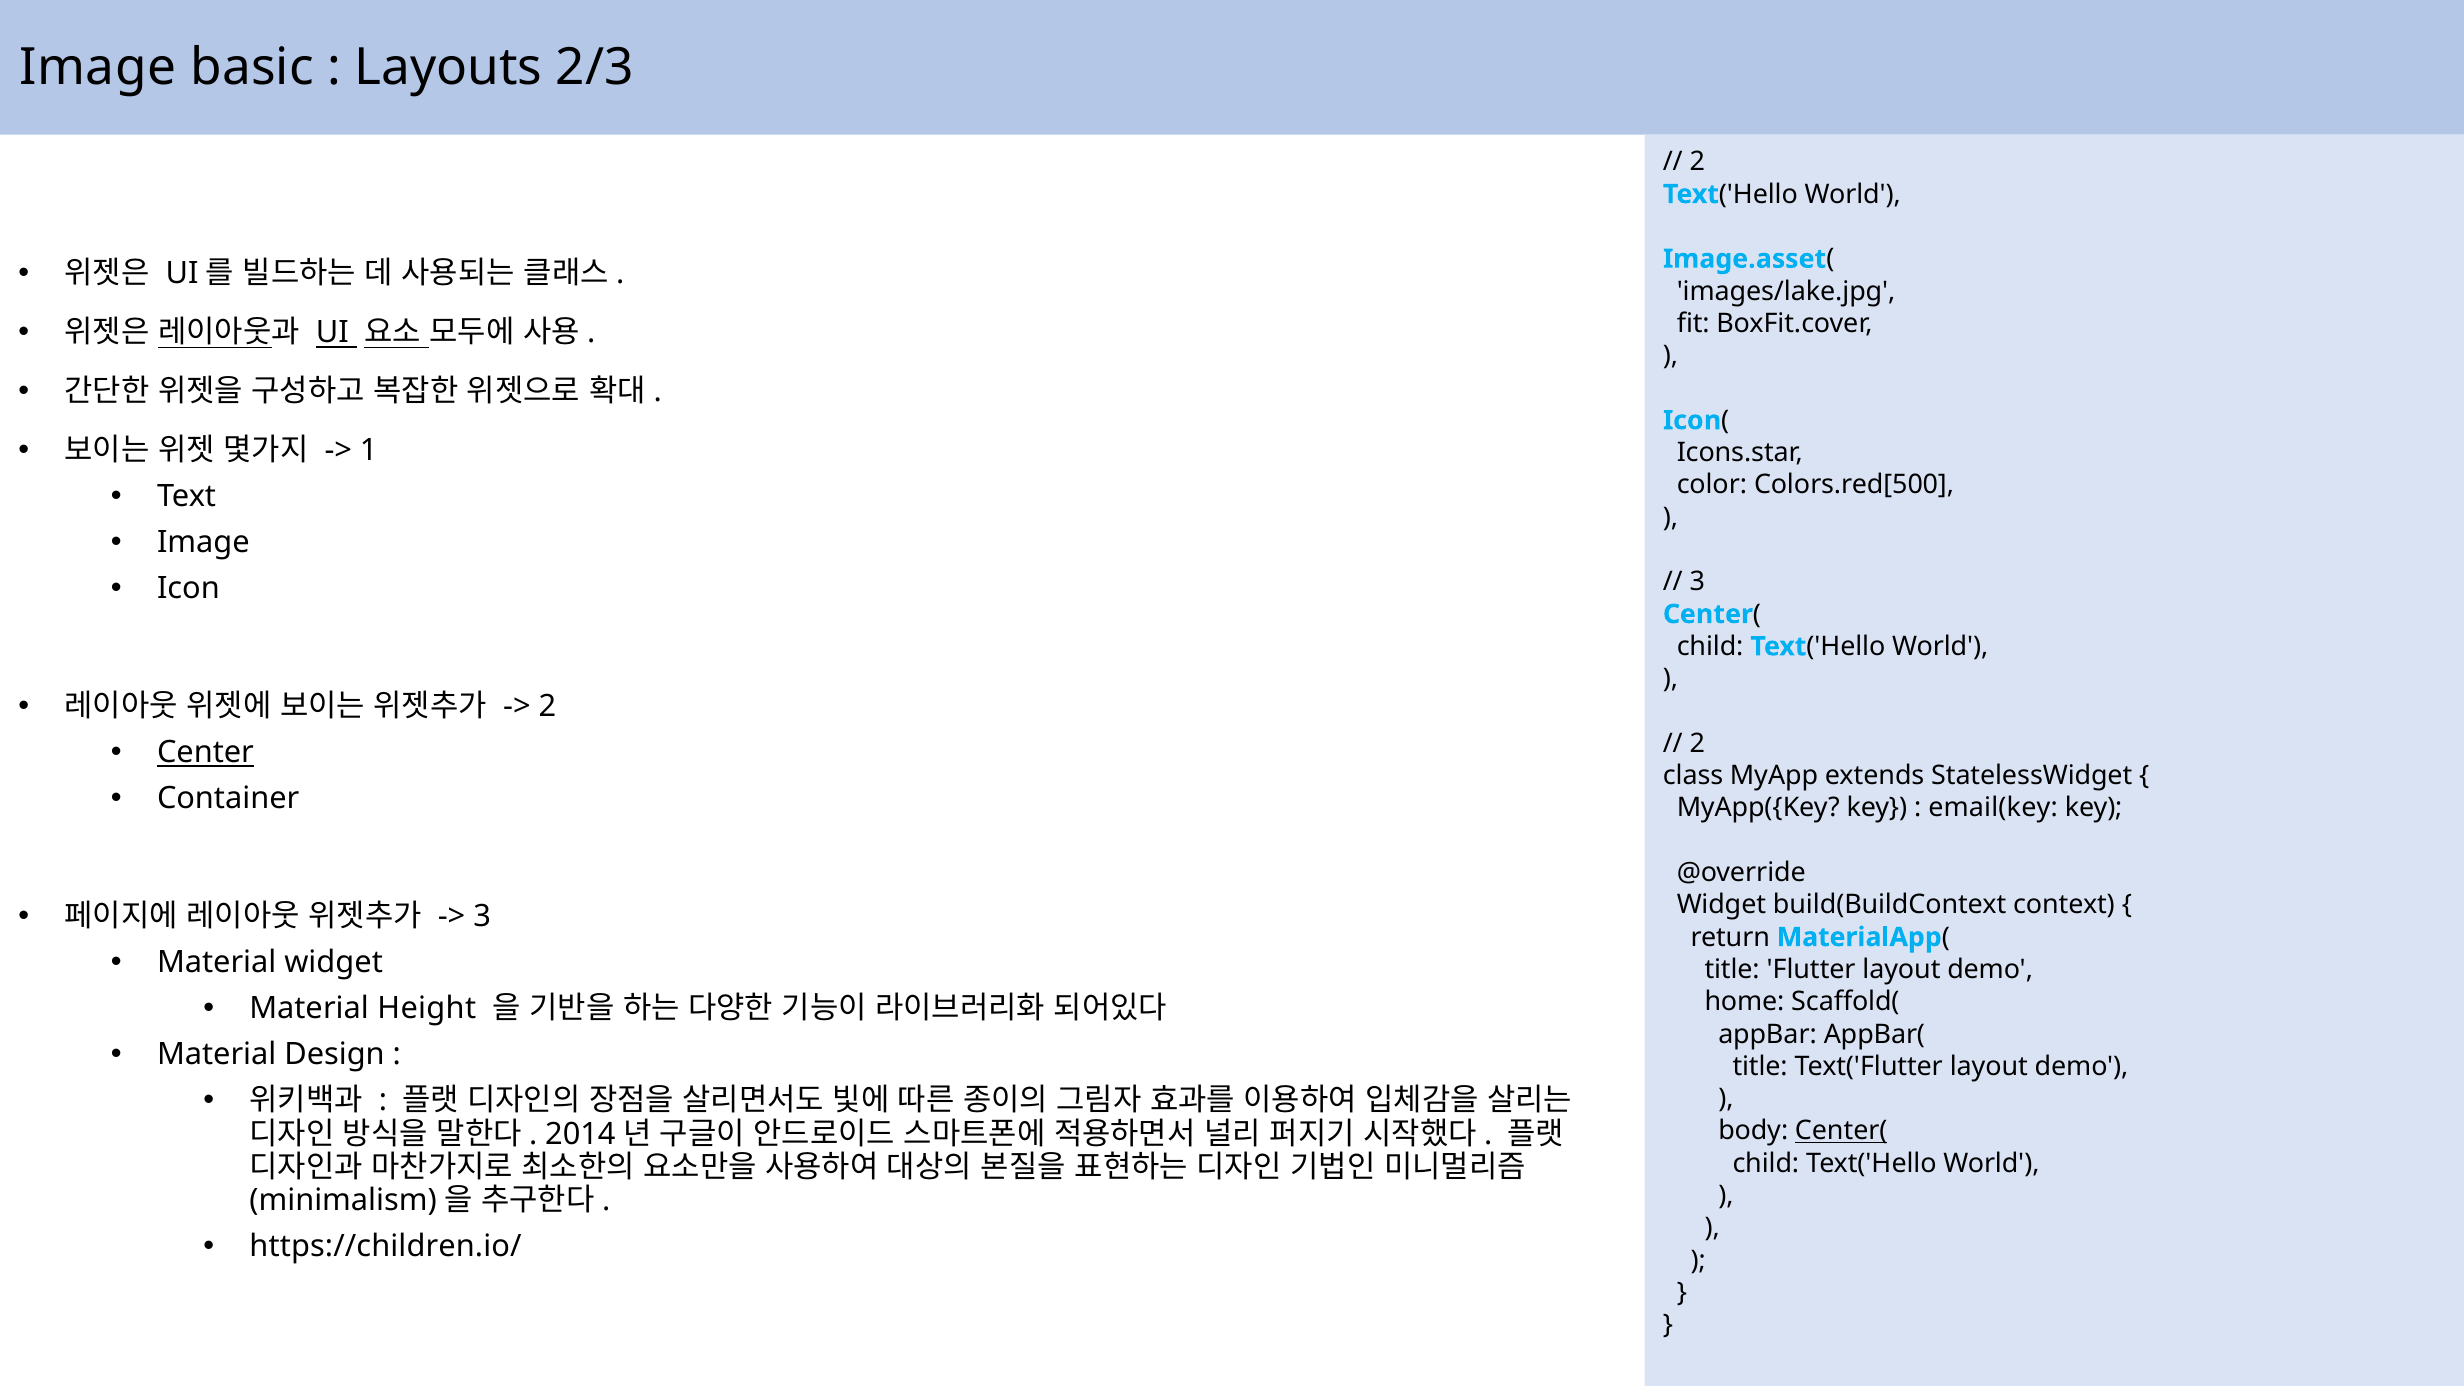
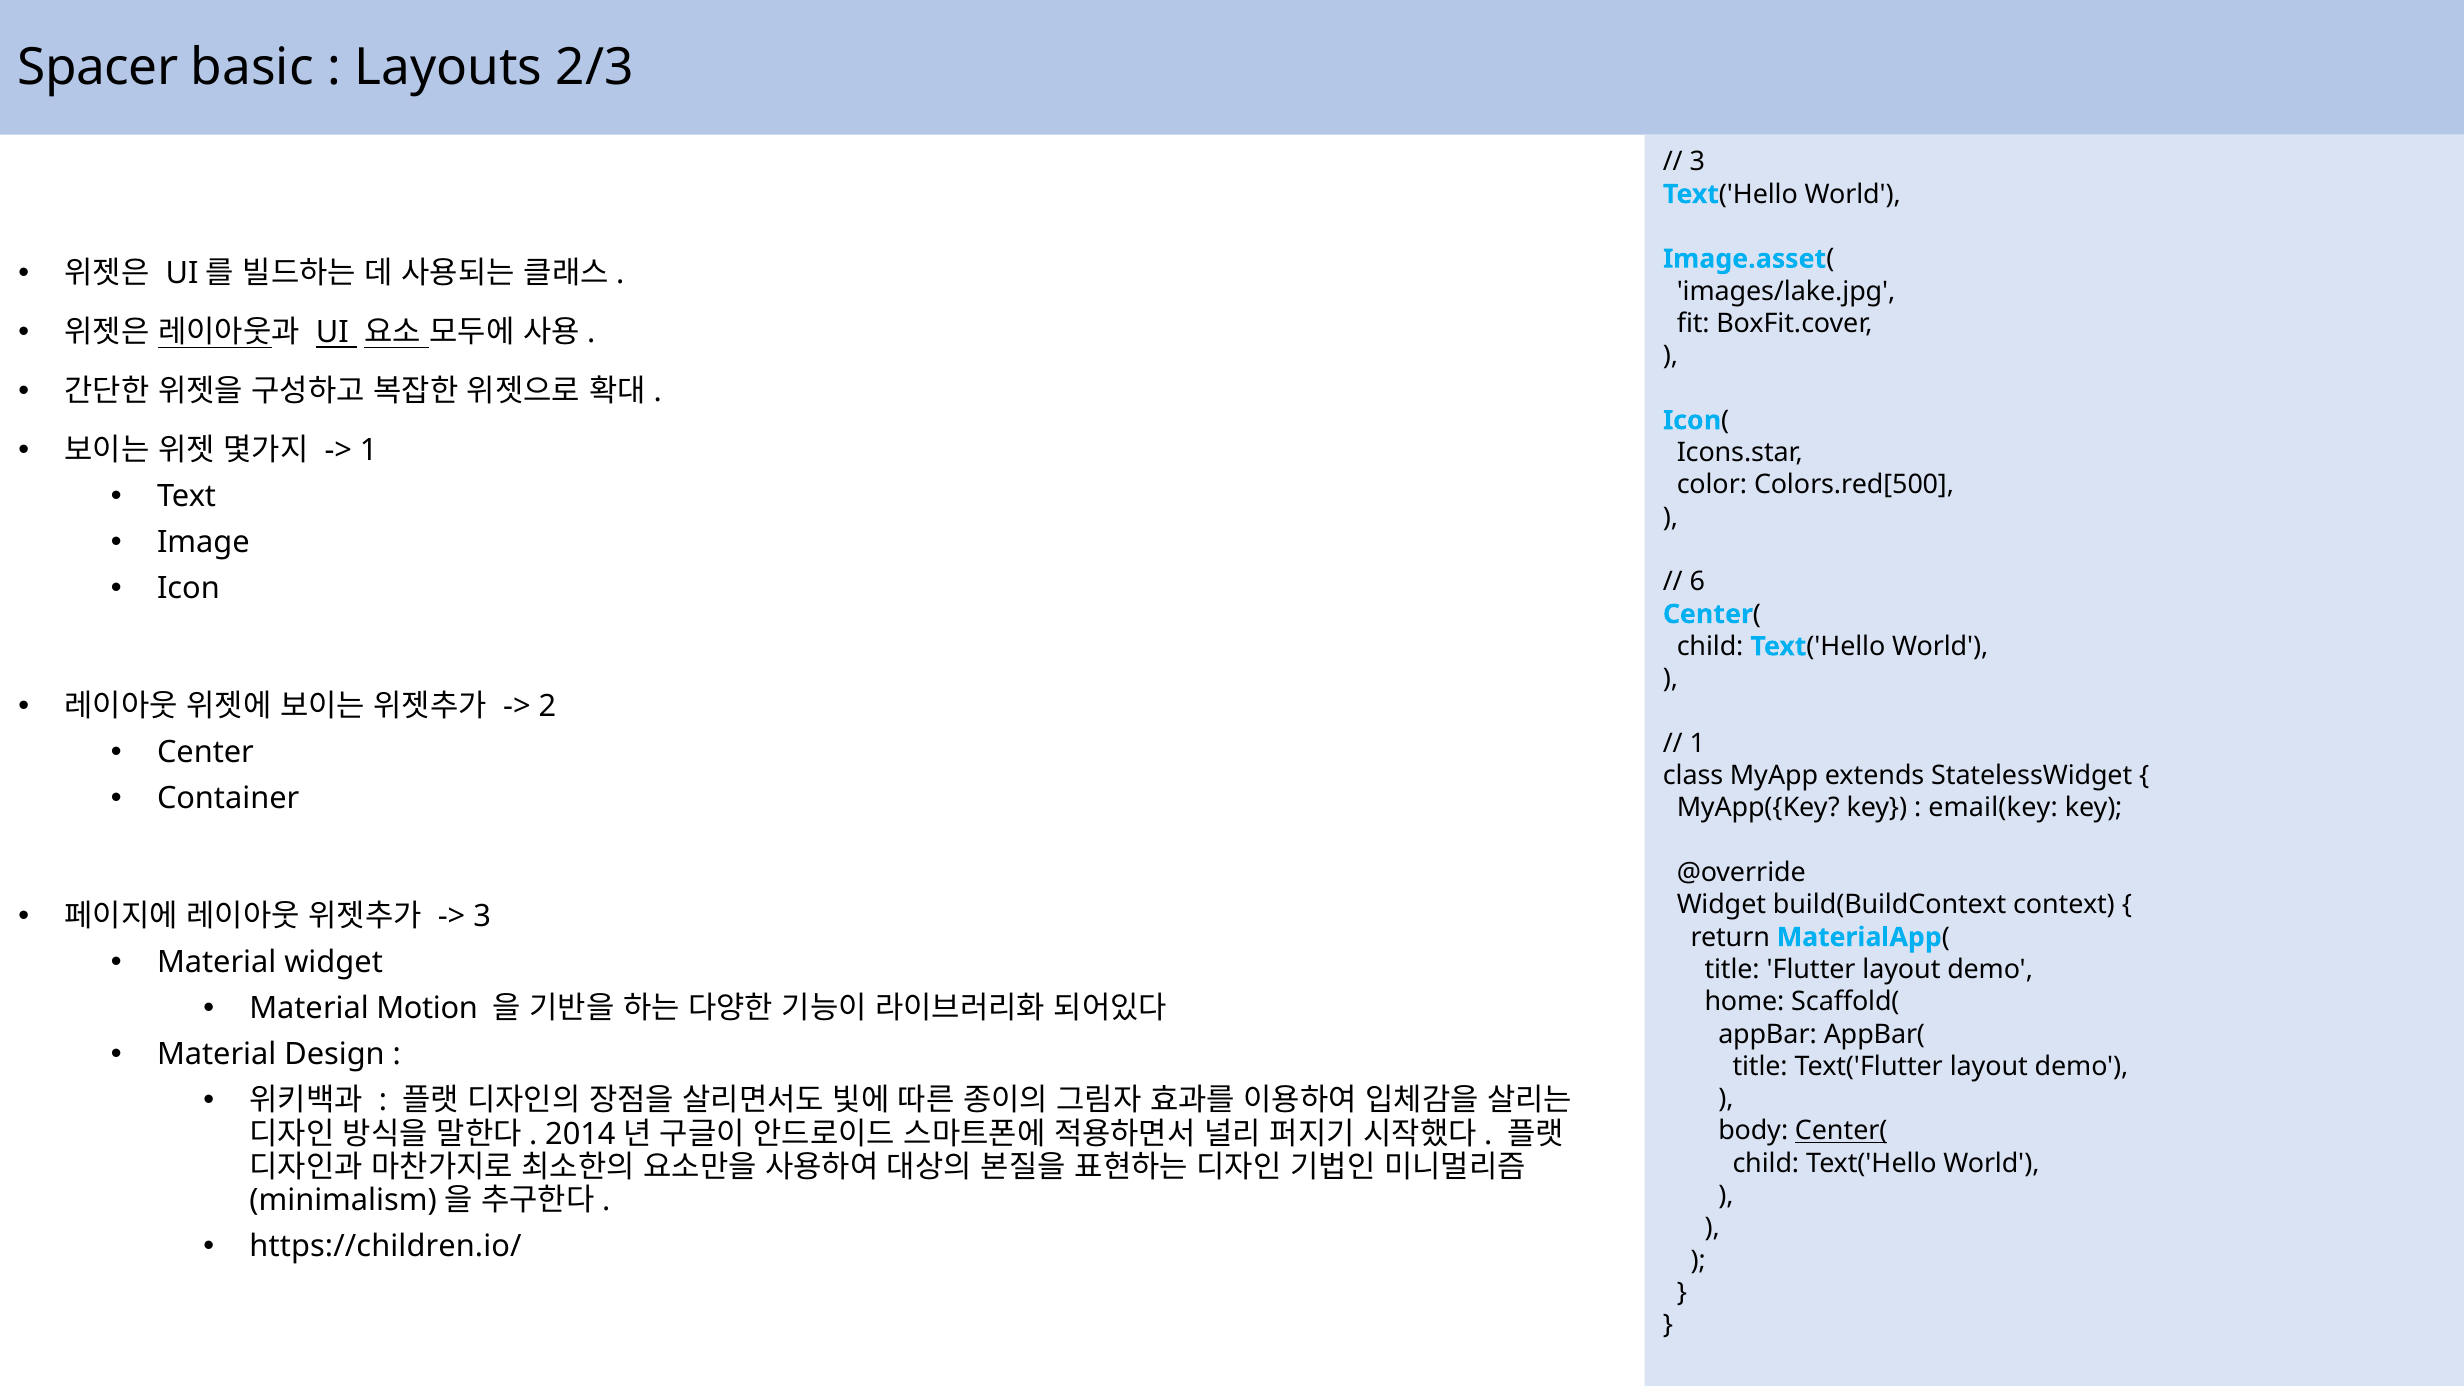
Image: Image -> Spacer (98, 67)
2: 2 -> 3 (1697, 162)
3: 3 -> 6 (1697, 582)
2: 2 -> 1 (1697, 743)
Center underline: present -> none (205, 753)
Height: Height -> Motion (427, 1009)
